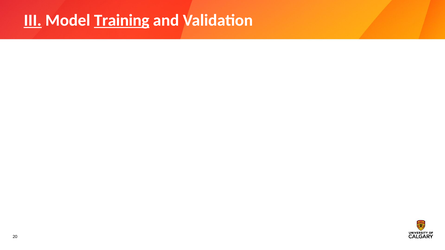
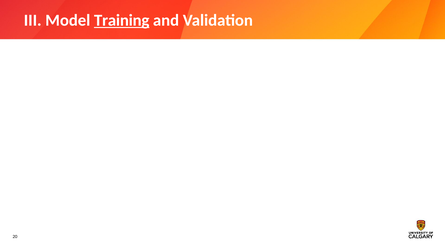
III underline: present -> none (33, 20)
